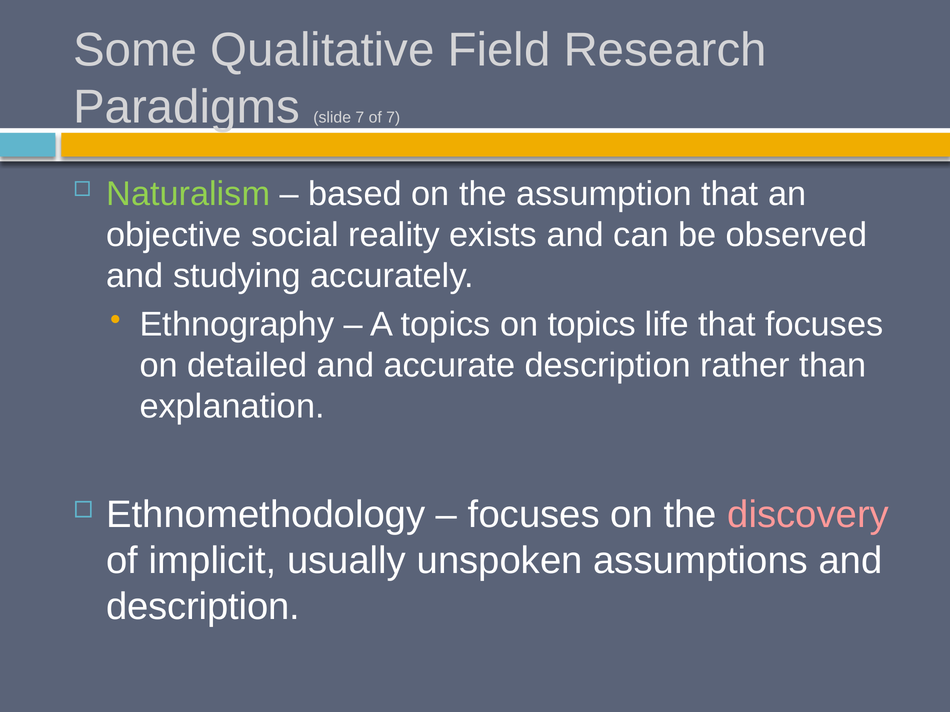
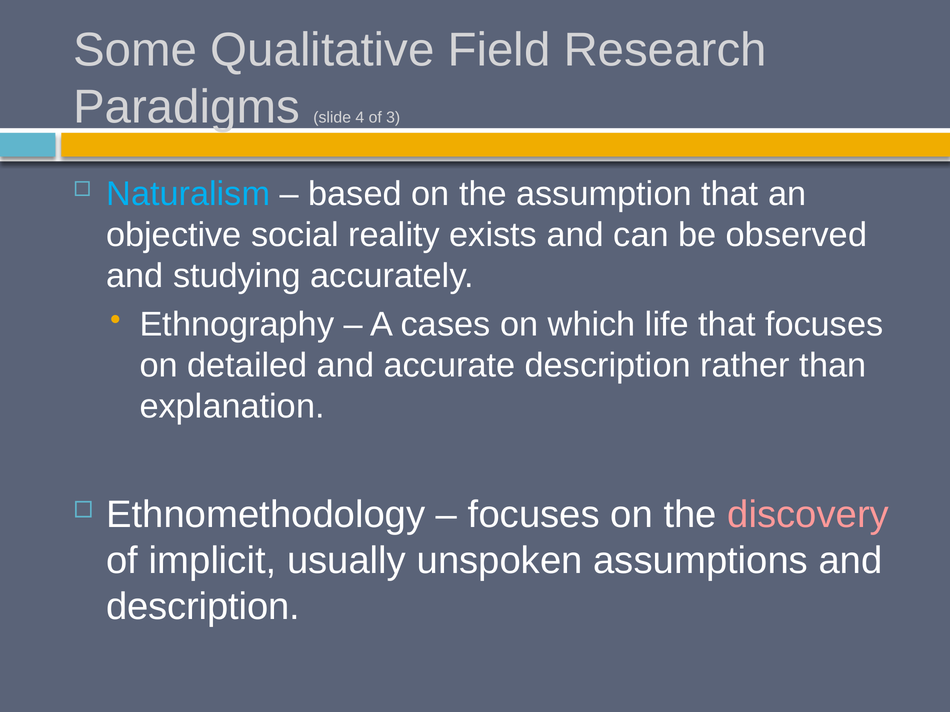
slide 7: 7 -> 4 (360, 117)
of 7: 7 -> 3 (393, 117)
Naturalism colour: light green -> light blue (188, 194)
A topics: topics -> cases (446, 325)
on topics: topics -> which (592, 325)
